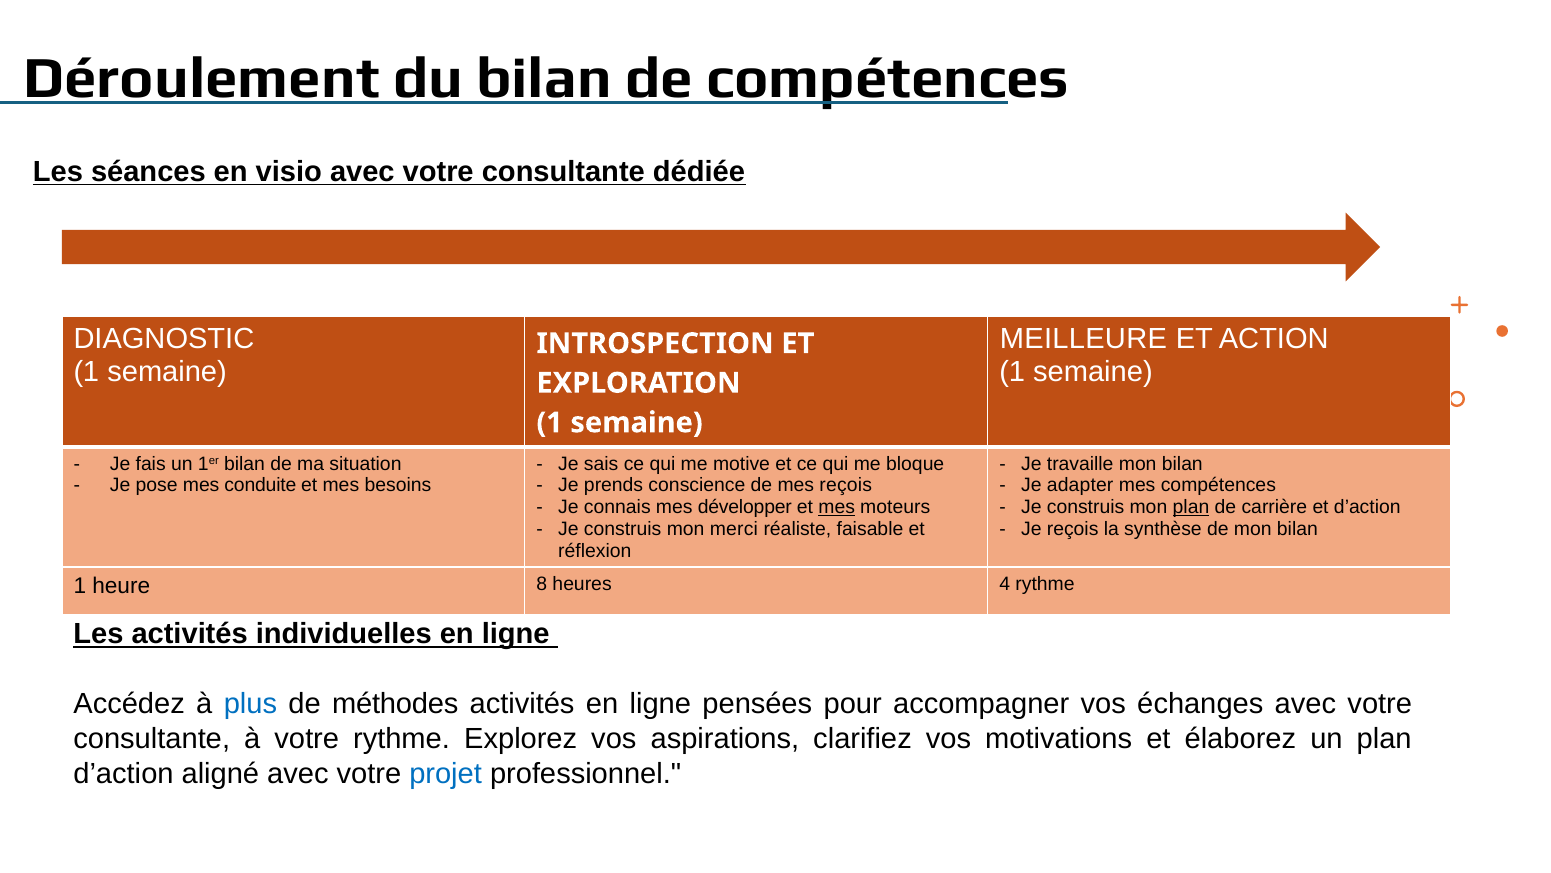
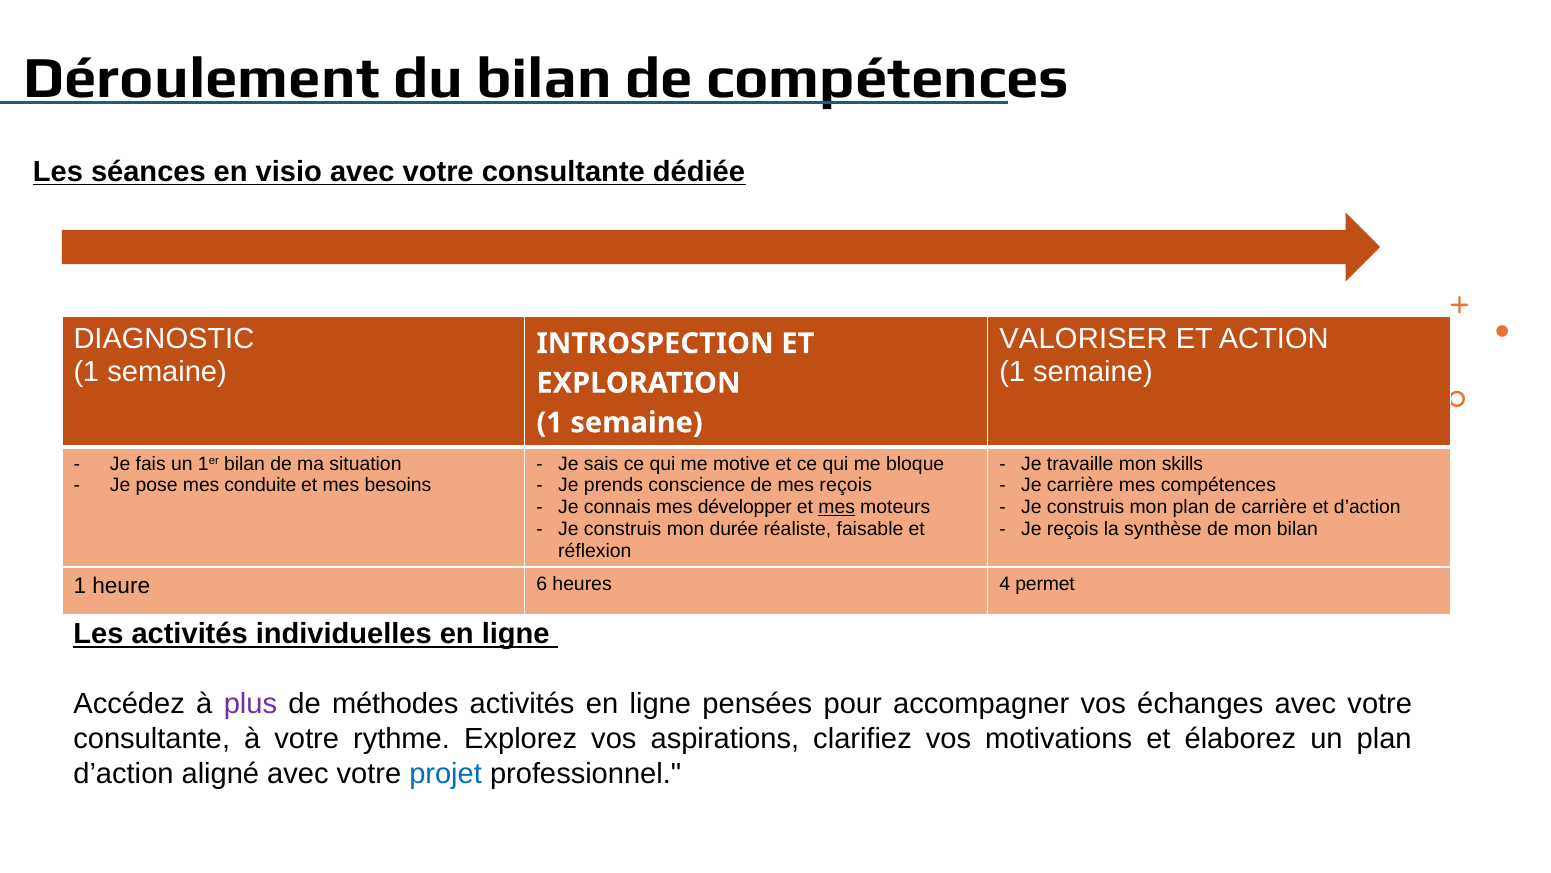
MEILLEURE: MEILLEURE -> VALORISER (1083, 339)
travaille mon bilan: bilan -> skills (1182, 464)
Je adapter: adapter -> carrière (1080, 485)
plan underline: present -> none (1191, 507)
merci: merci -> durée (734, 529)
8: 8 -> 6 (542, 584)
4 rythme: rythme -> permet (1045, 584)
plus colour: blue -> purple (250, 703)
